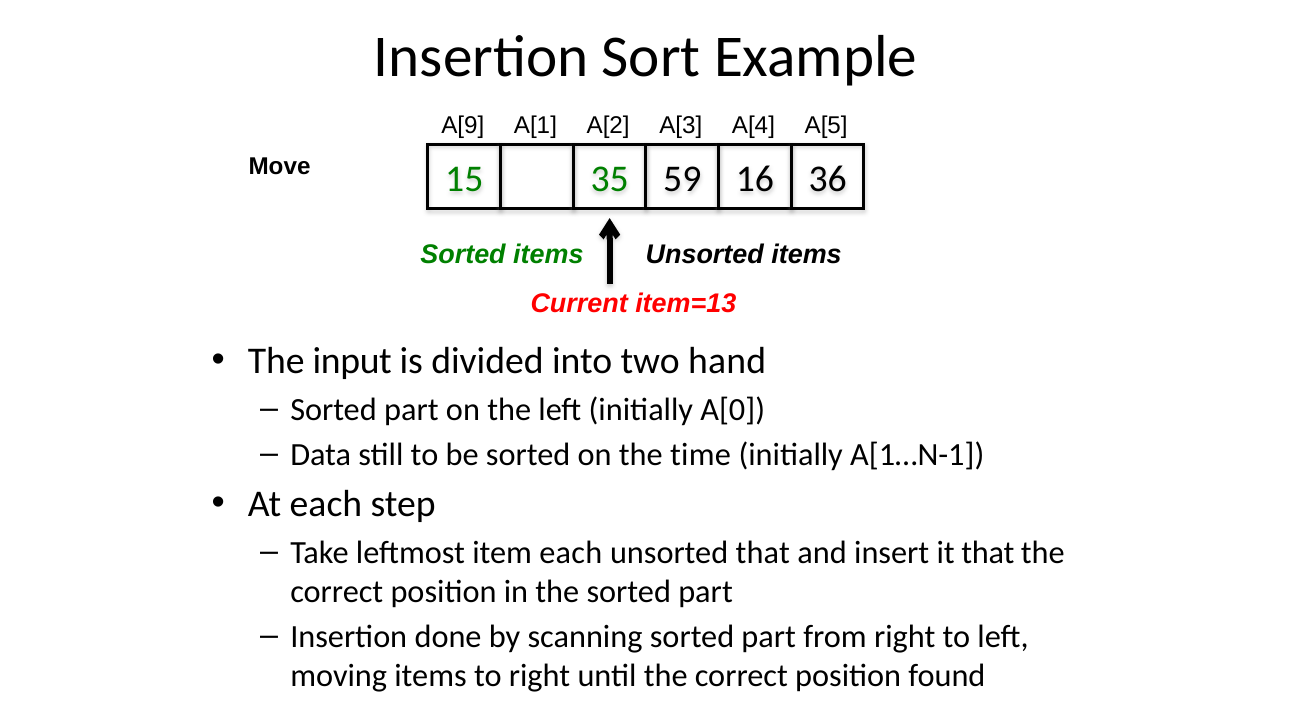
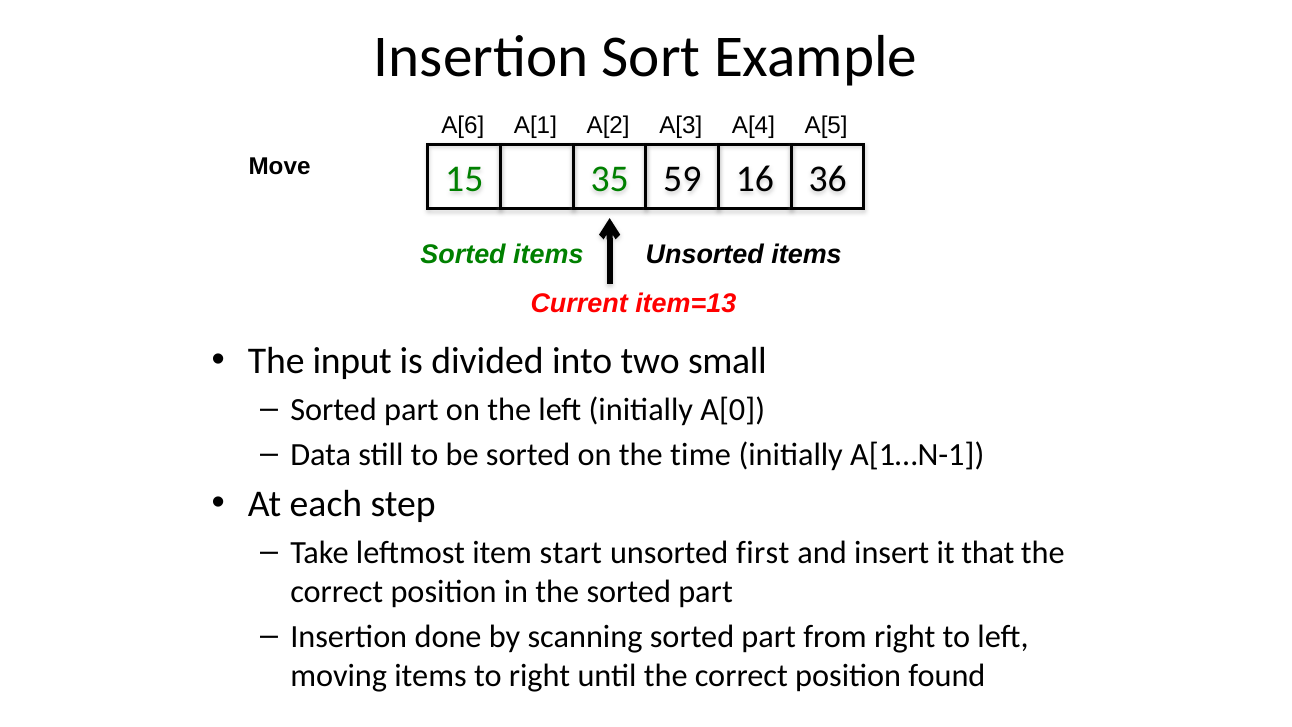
A[9: A[9 -> A[6 (463, 126)
hand: hand -> small (727, 361)
item each: each -> start (571, 552)
unsorted that: that -> first (763, 552)
